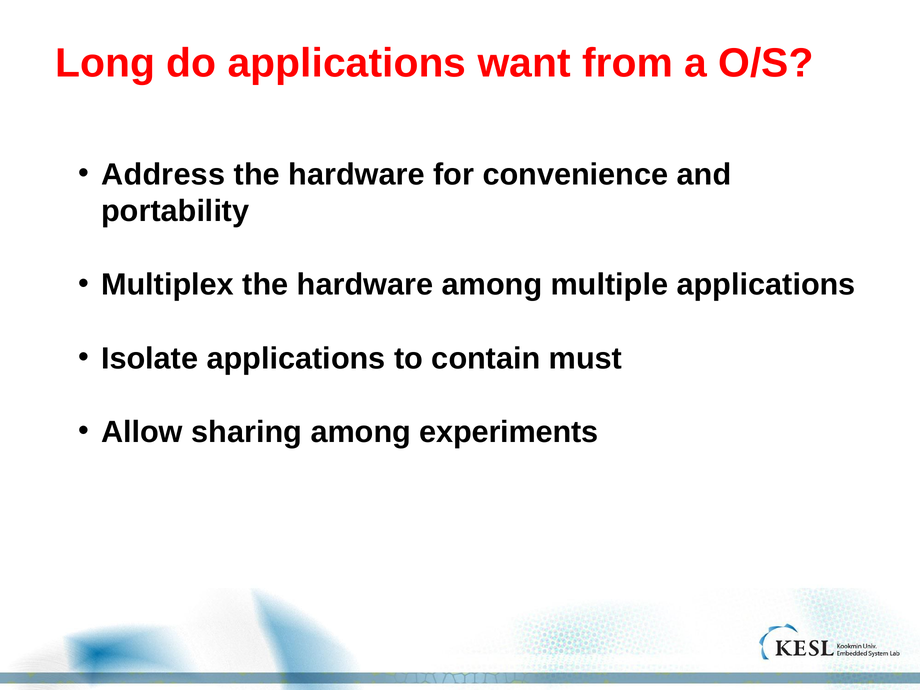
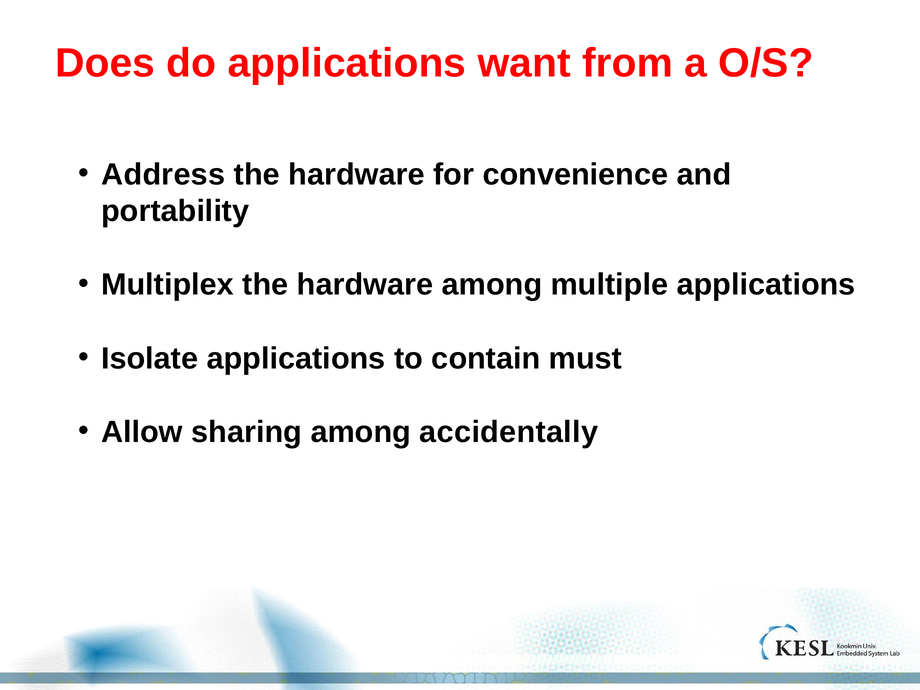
Long: Long -> Does (105, 63)
experiments: experiments -> accidentally (509, 432)
